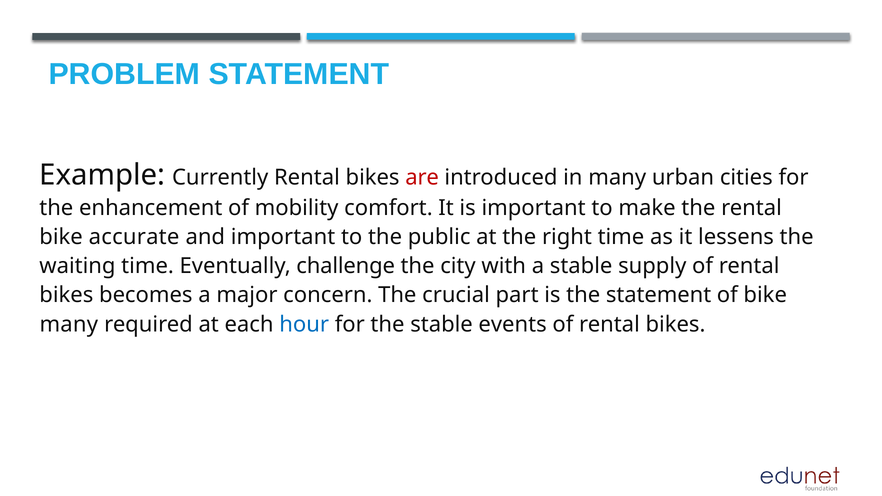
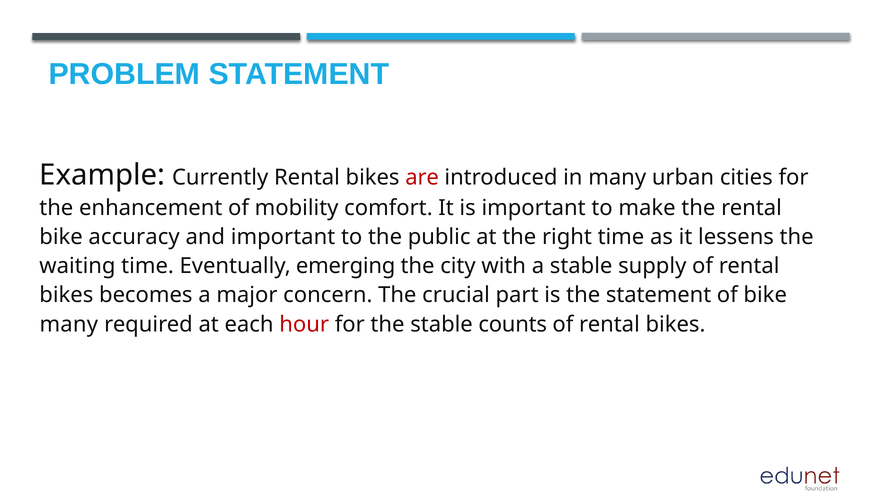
accurate: accurate -> accuracy (134, 237)
challenge: challenge -> emerging (346, 266)
hour colour: blue -> red (304, 324)
events: events -> counts (513, 324)
